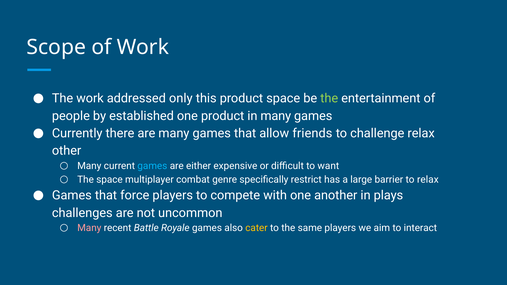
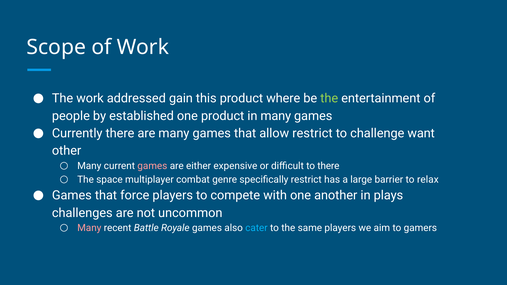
only: only -> gain (181, 98)
product space: space -> where (283, 98)
allow friends: friends -> restrict (312, 133)
challenge relax: relax -> want (421, 133)
games colour: light blue -> pink (152, 166)
to want: want -> there (328, 166)
cater colour: yellow -> light blue (256, 228)
interact: interact -> gamers (420, 228)
